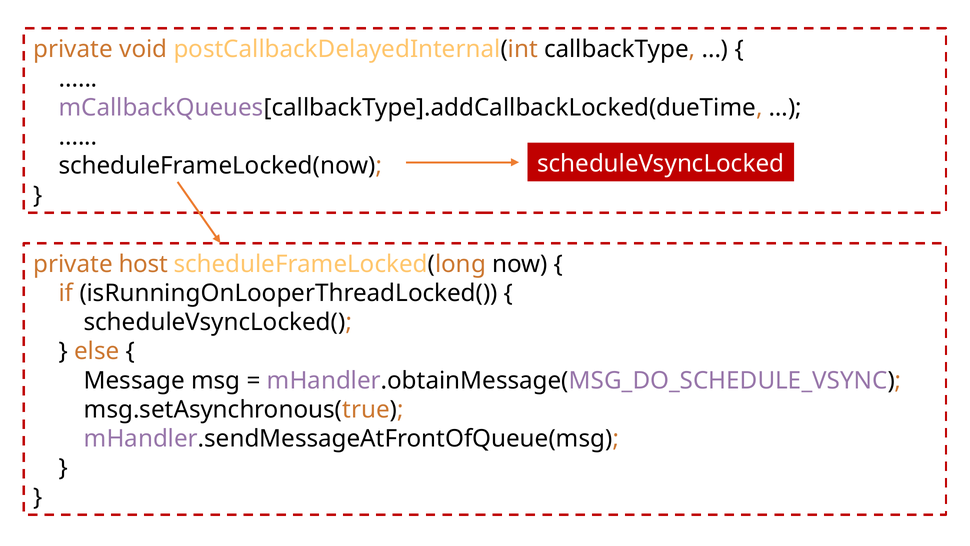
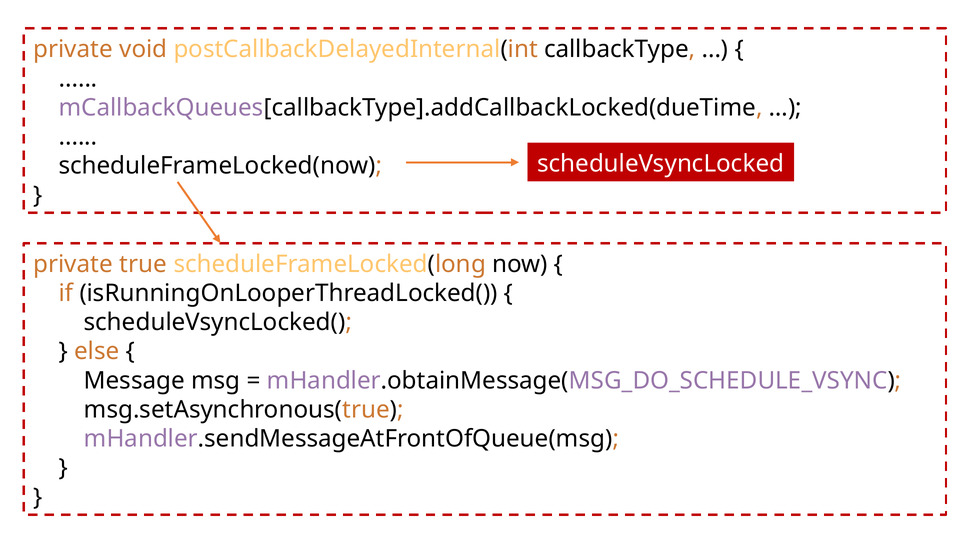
host: host -> true (143, 264)
